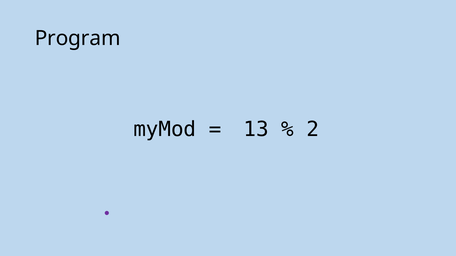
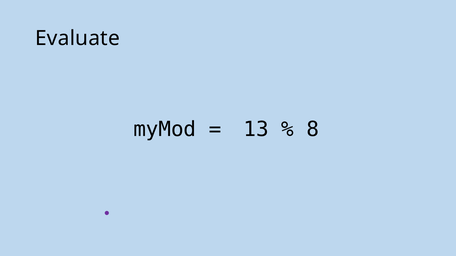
Program: Program -> Evaluate (77, 38)
2: 2 -> 8 (313, 130)
